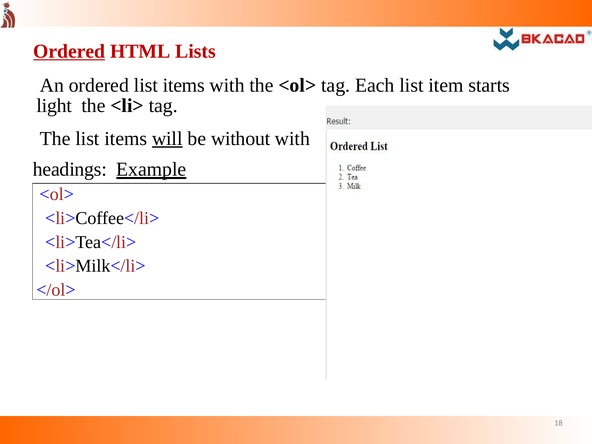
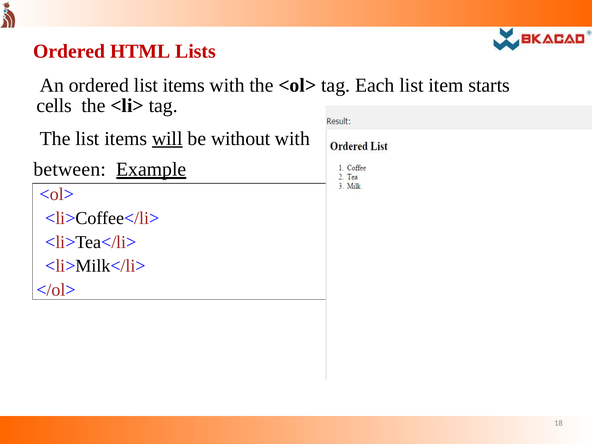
Ordered underline: present -> none (69, 51)
light: light -> cells (54, 106)
headings: headings -> between (70, 169)
